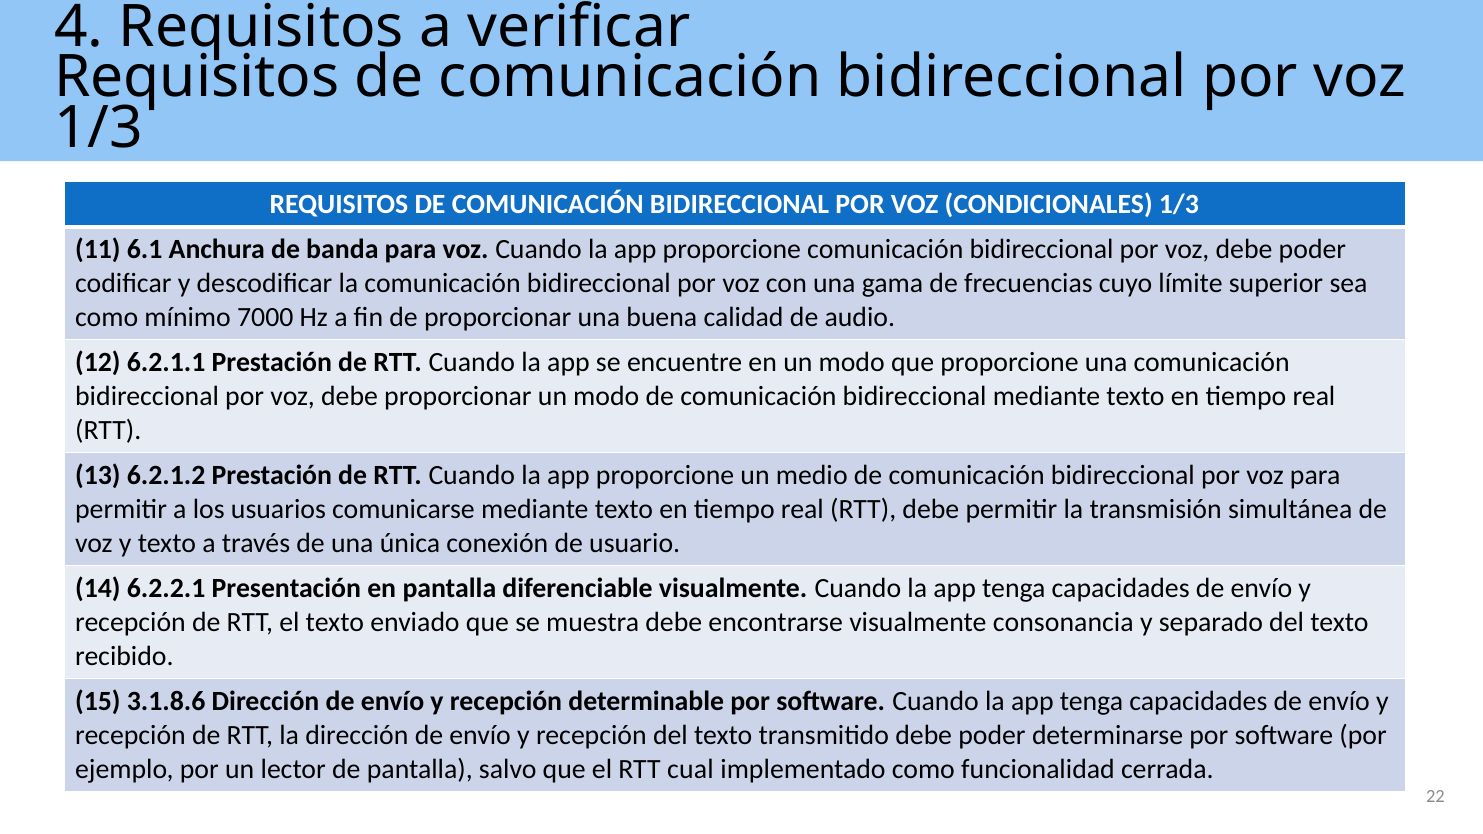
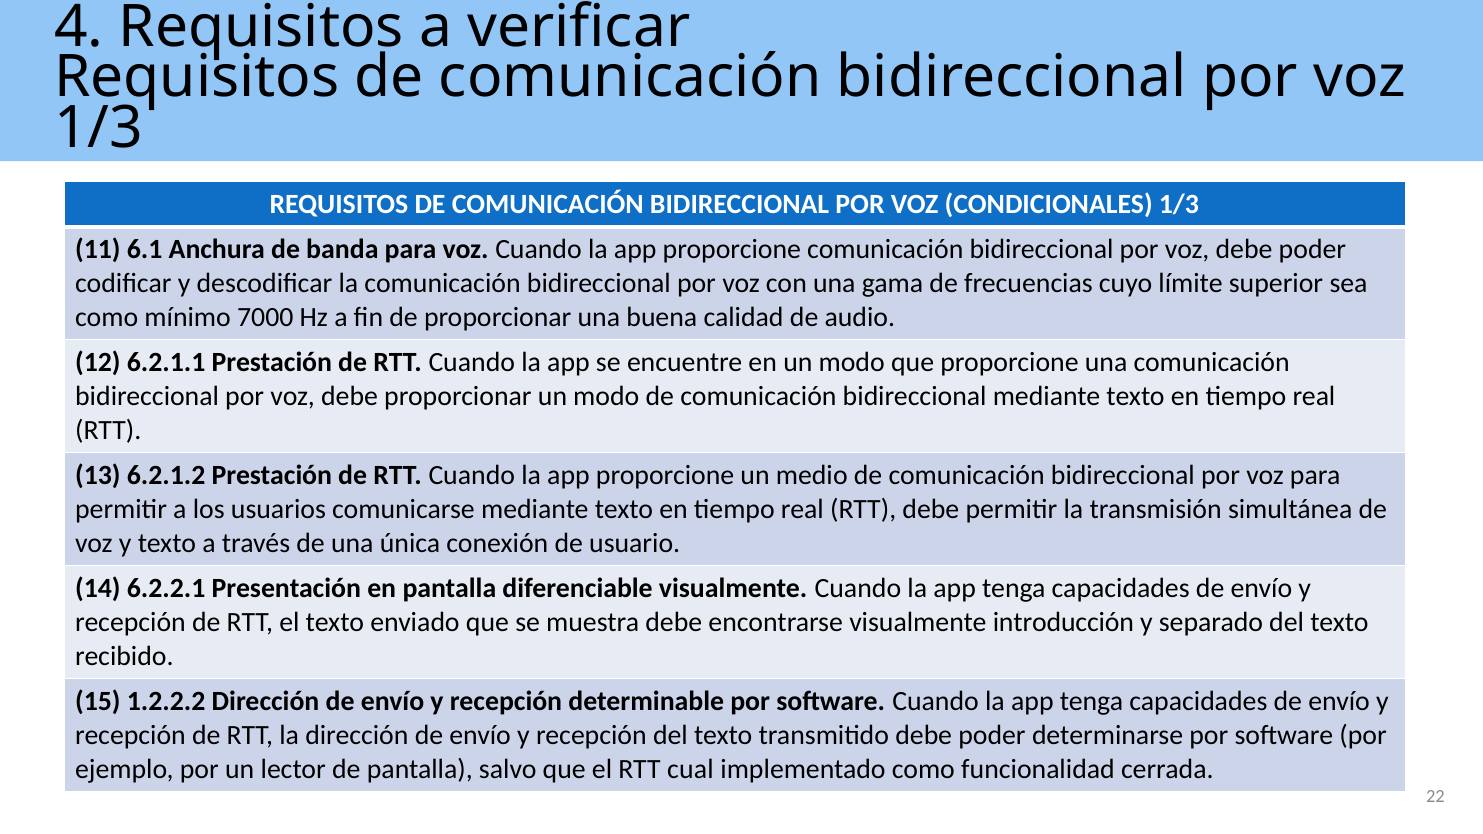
consonancia: consonancia -> introducción (1063, 622)
3.1.8.6: 3.1.8.6 -> 1.2.2.2 (166, 701)
